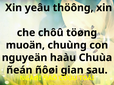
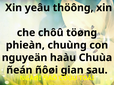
muoän: muoän -> phieàn (25, 45)
